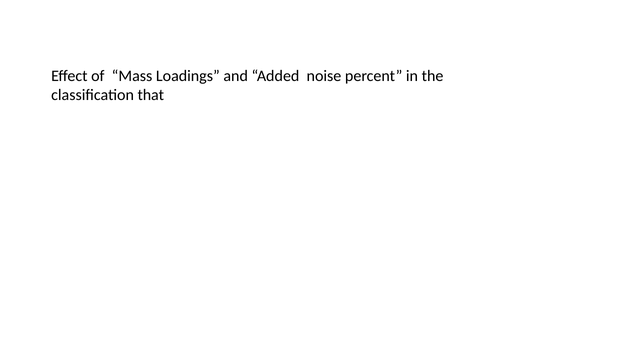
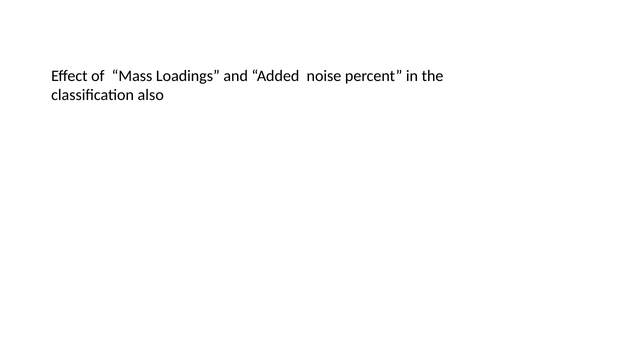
that: that -> also (151, 95)
